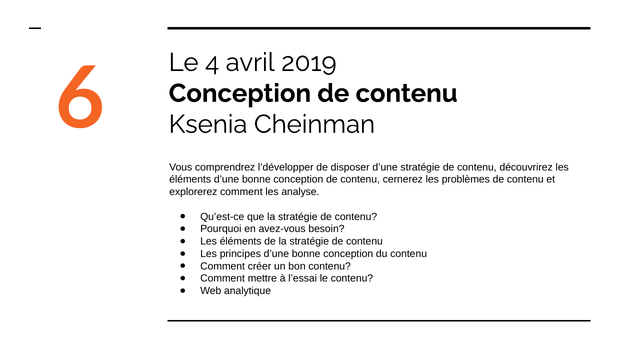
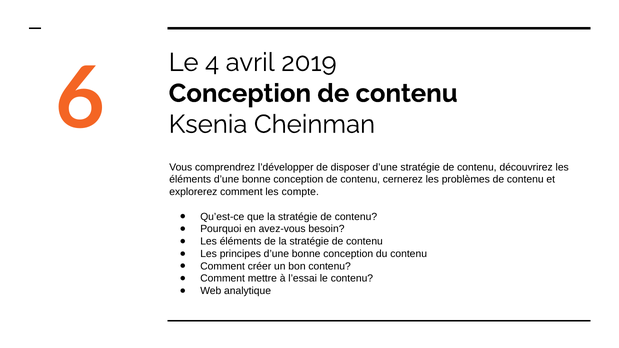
analyse: analyse -> compte (300, 192)
